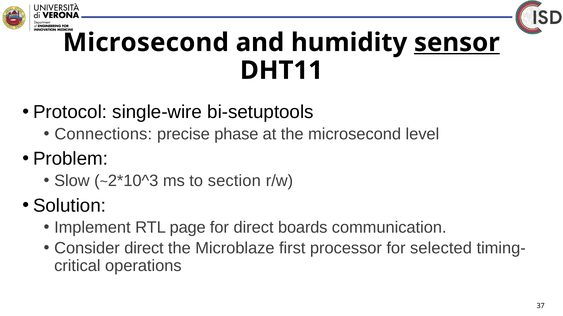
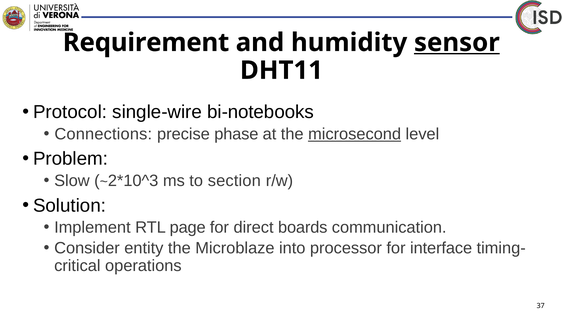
Microsecond: Microsecond -> Requirement (146, 43)
bi-setuptools: bi-setuptools -> bi-notebooks (260, 112)
microsecond underline: none -> present (355, 134)
Consider direct: direct -> entity (144, 249)
first: first -> into (292, 249)
selected: selected -> interface (441, 249)
